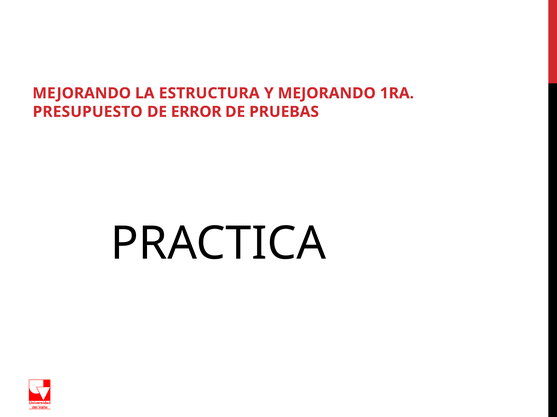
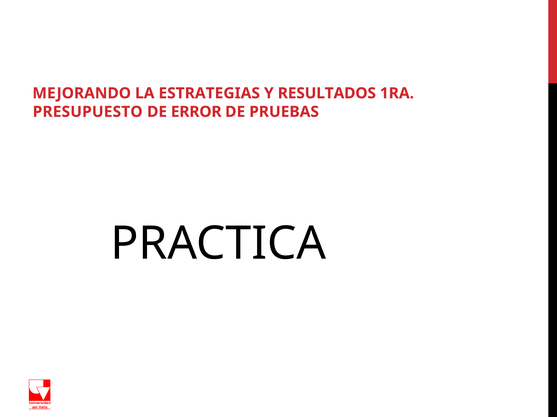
ESTRUCTURA: ESTRUCTURA -> ESTRATEGIAS (209, 93)
Y MEJORANDO: MEJORANDO -> RESULTADOS (327, 93)
